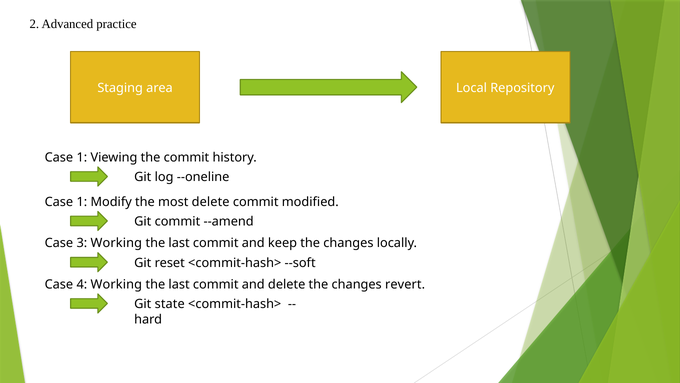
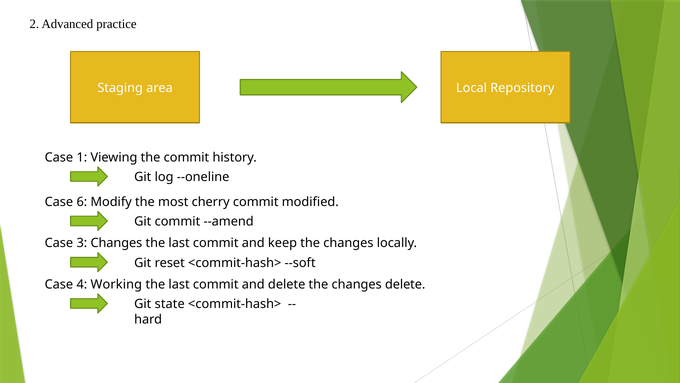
1: 1 -> 6 (82, 202)
most delete: delete -> cherry (211, 202)
3 Working: Working -> Changes (116, 243)
changes revert: revert -> delete (405, 284)
